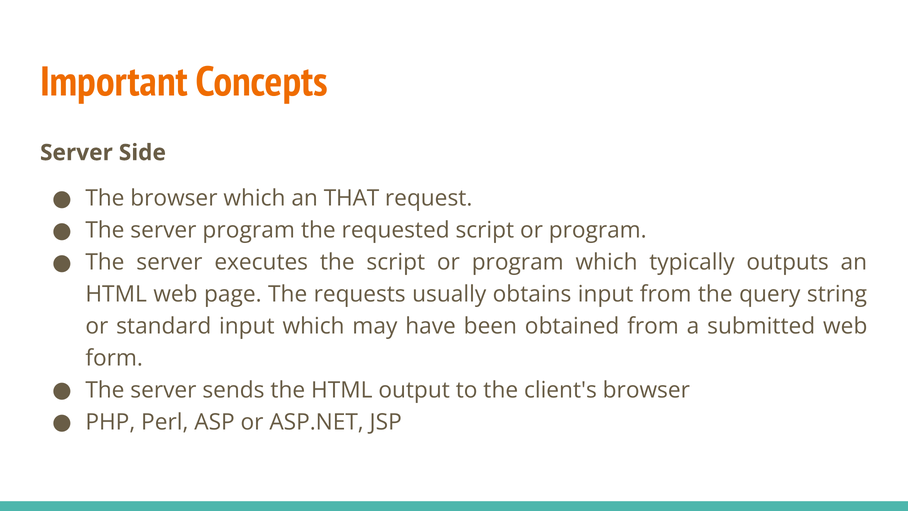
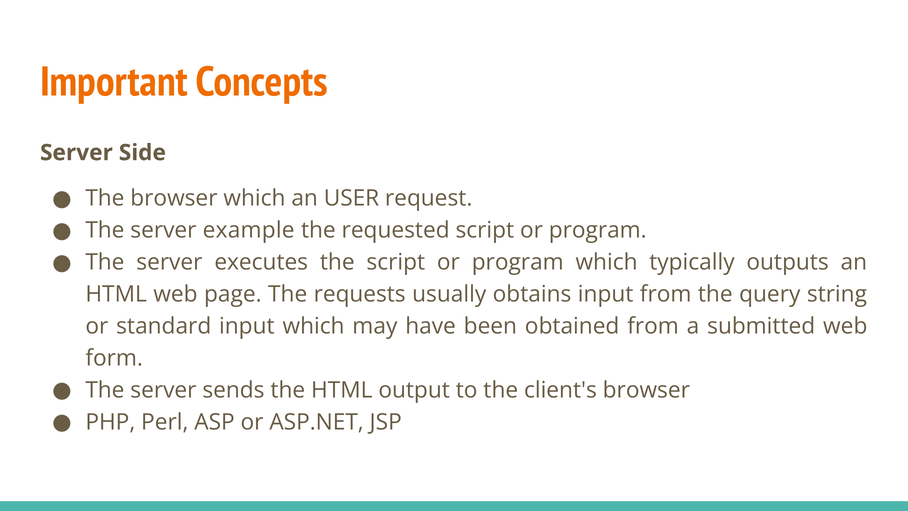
THAT: THAT -> USER (351, 198)
server program: program -> example (249, 230)
